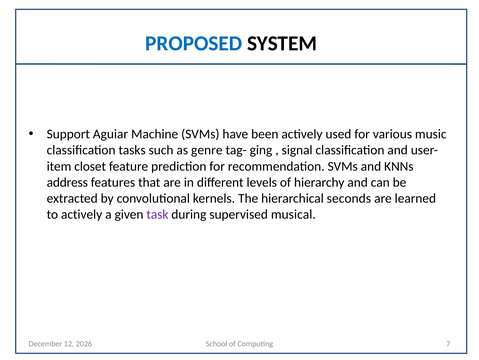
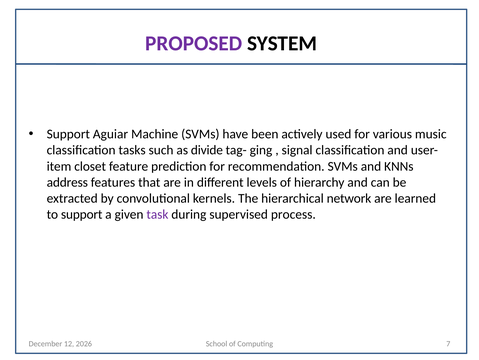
PROPOSED colour: blue -> purple (194, 43)
genre: genre -> divide (207, 150)
seconds: seconds -> network (349, 198)
to actively: actively -> support (82, 214)
musical: musical -> process (293, 214)
